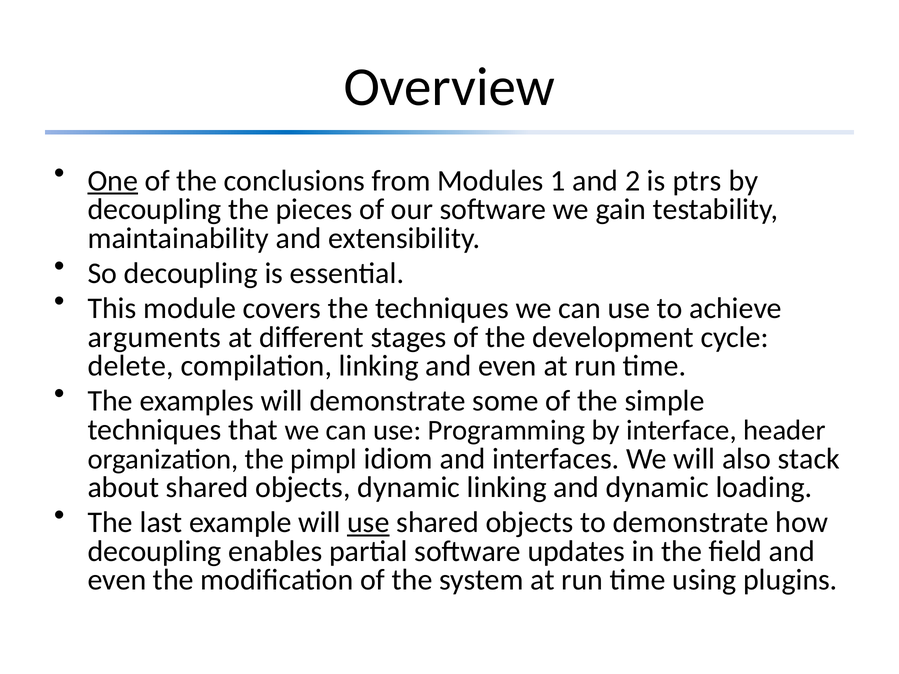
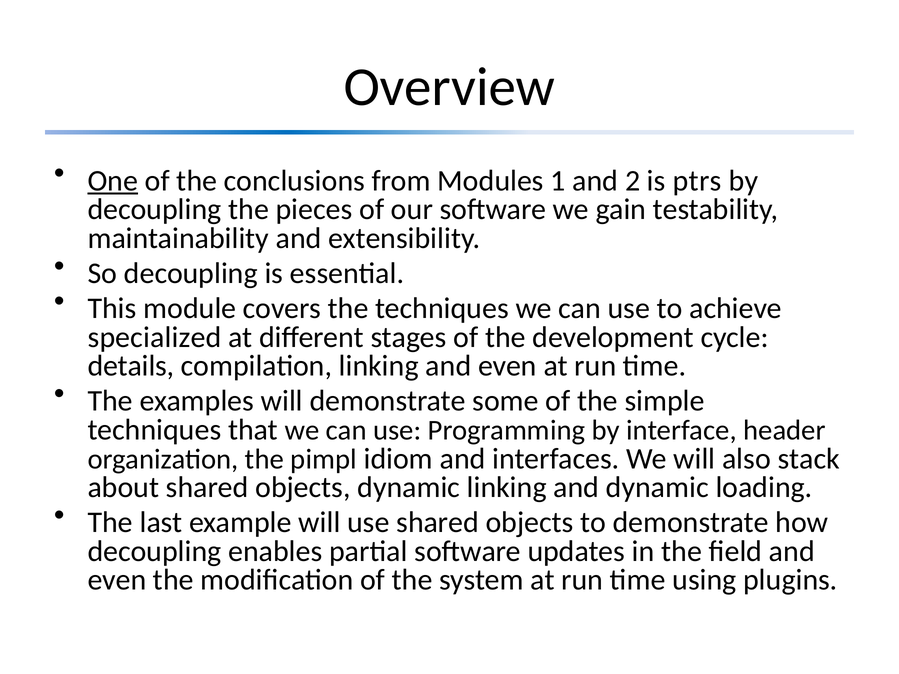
arguments: arguments -> specialized (155, 337)
delete: delete -> details (131, 366)
use underline: present -> none (368, 523)
